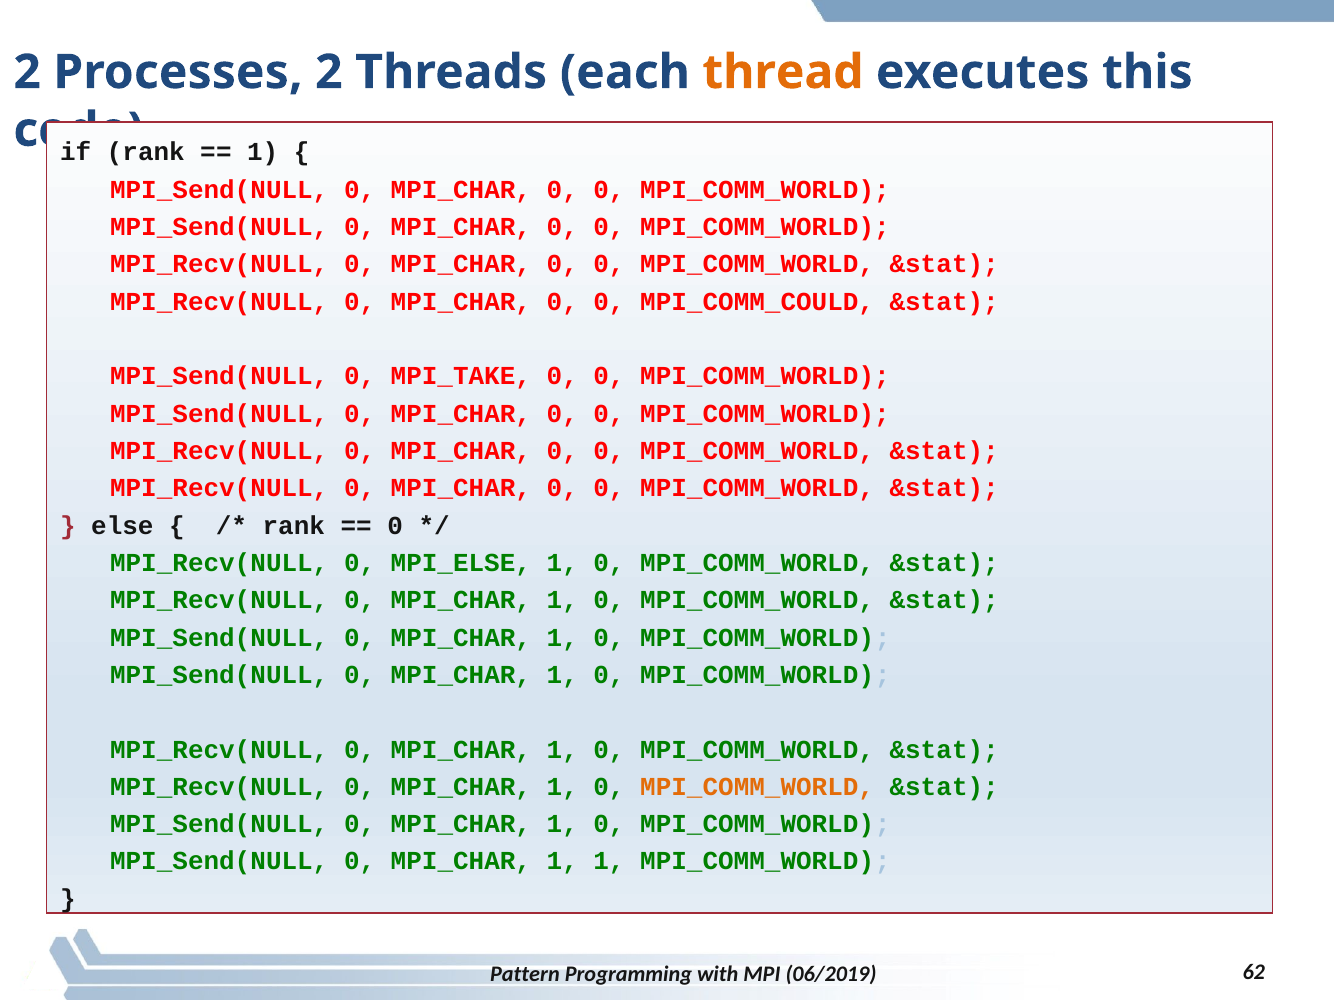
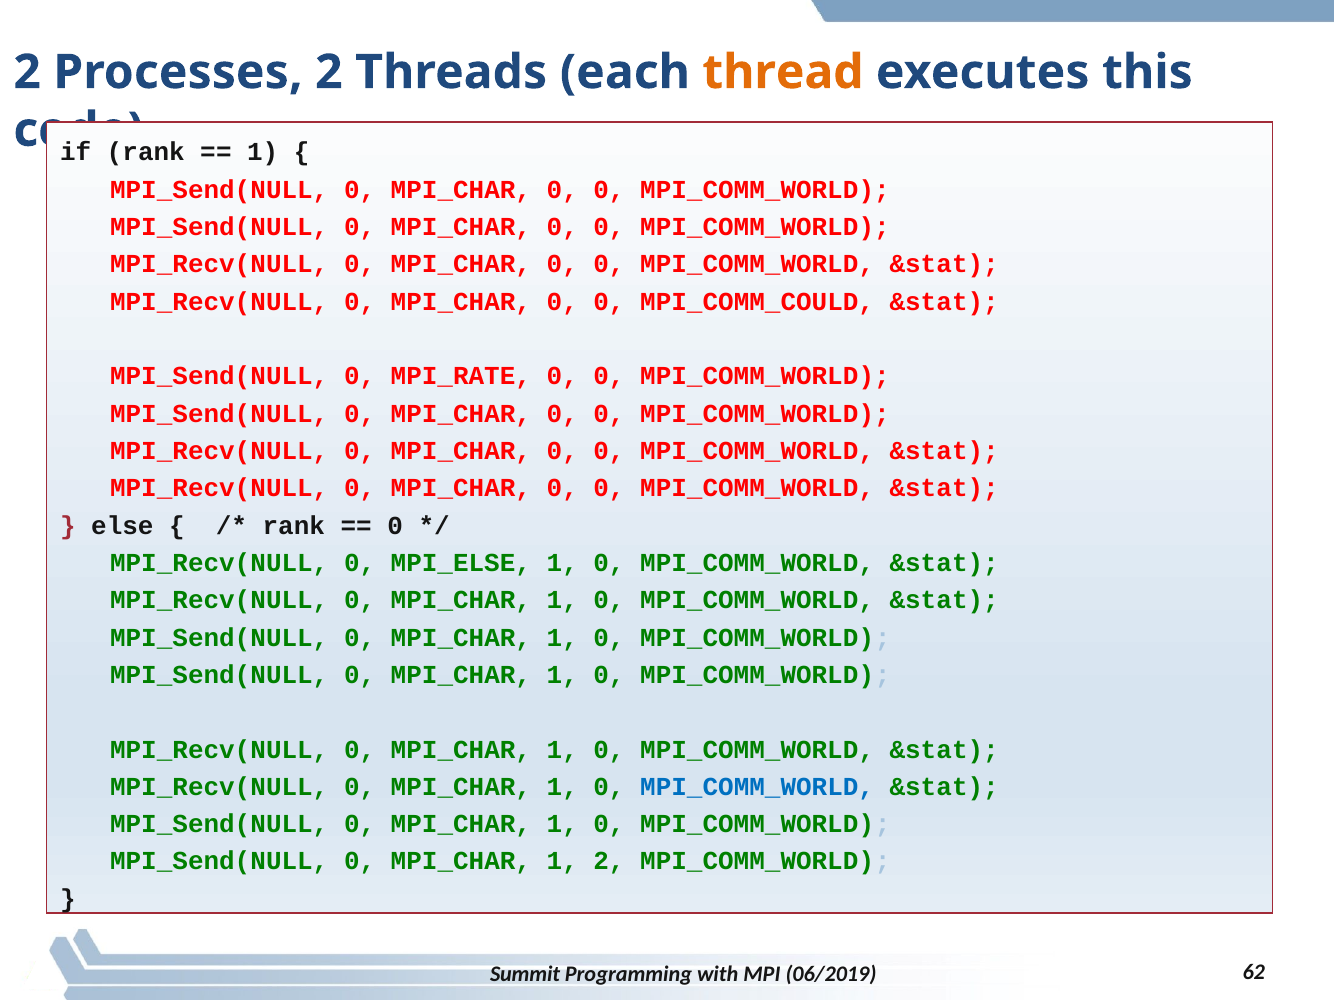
MPI_TAKE: MPI_TAKE -> MPI_RATE (461, 376)
MPI_COMM_WORLD colour: orange -> blue (757, 787)
1 1: 1 -> 2 (609, 862)
Pattern: Pattern -> Summit (525, 975)
